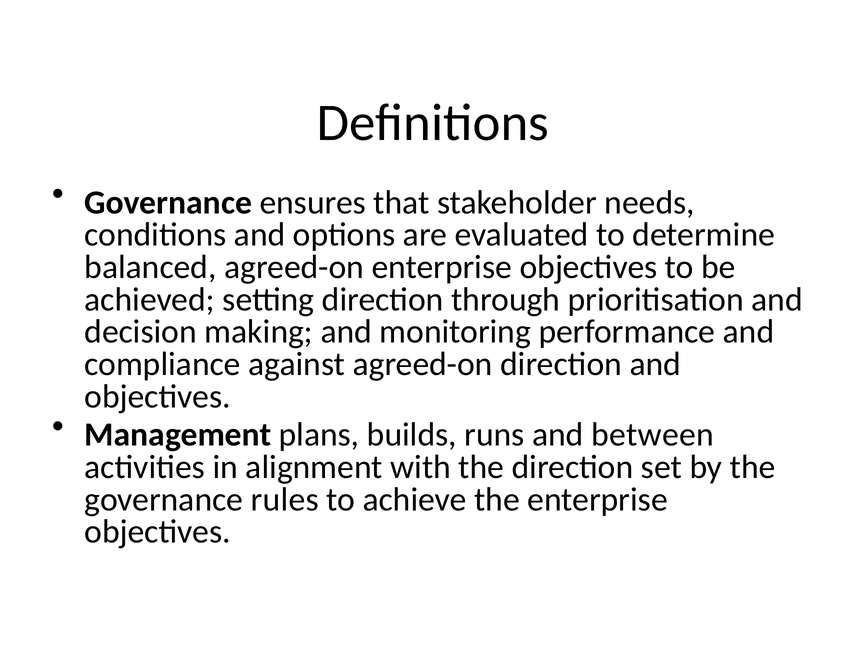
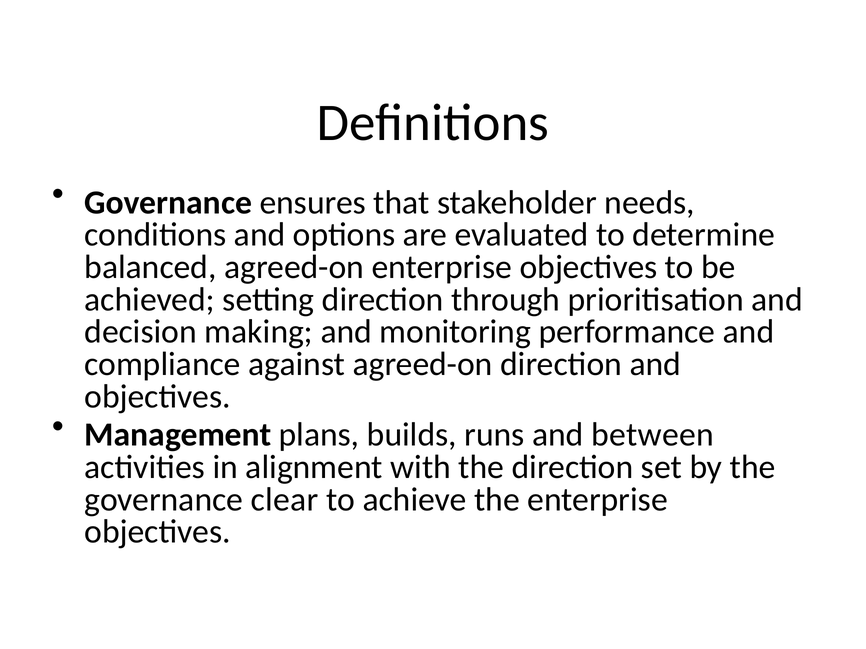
rules: rules -> clear (285, 500)
